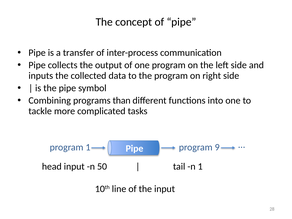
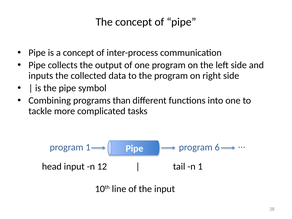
a transfer: transfer -> concept (79, 53)
9: 9 -> 6 (217, 147)
50: 50 -> 12 (102, 166)
